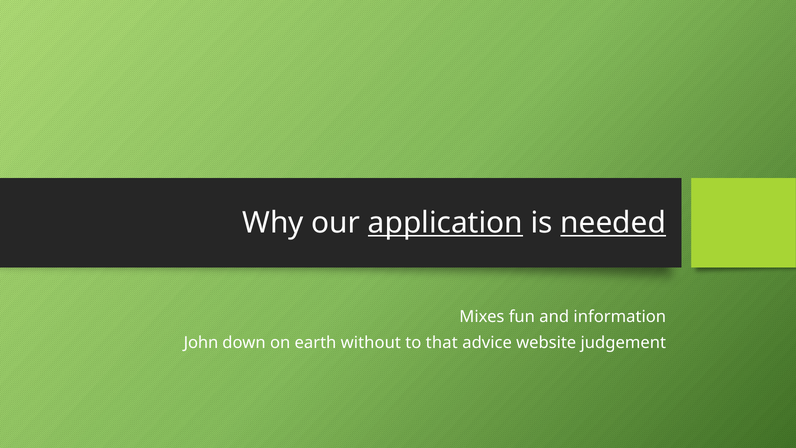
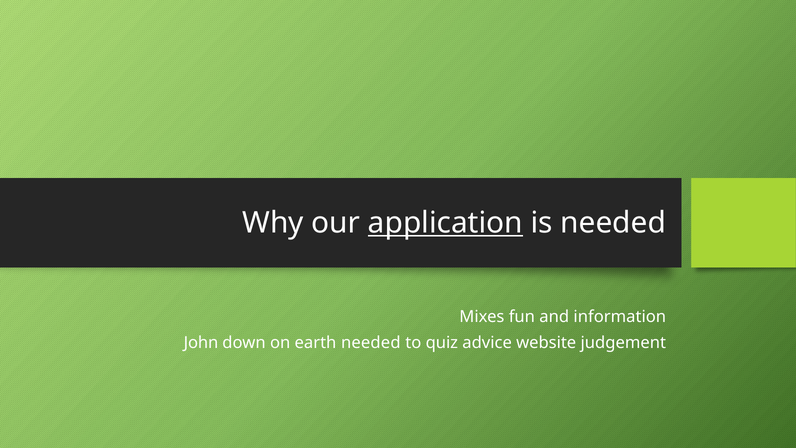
needed underline: present -> none (613, 223)
earth without: without -> needed (371, 343)
that: that -> quiz (442, 343)
